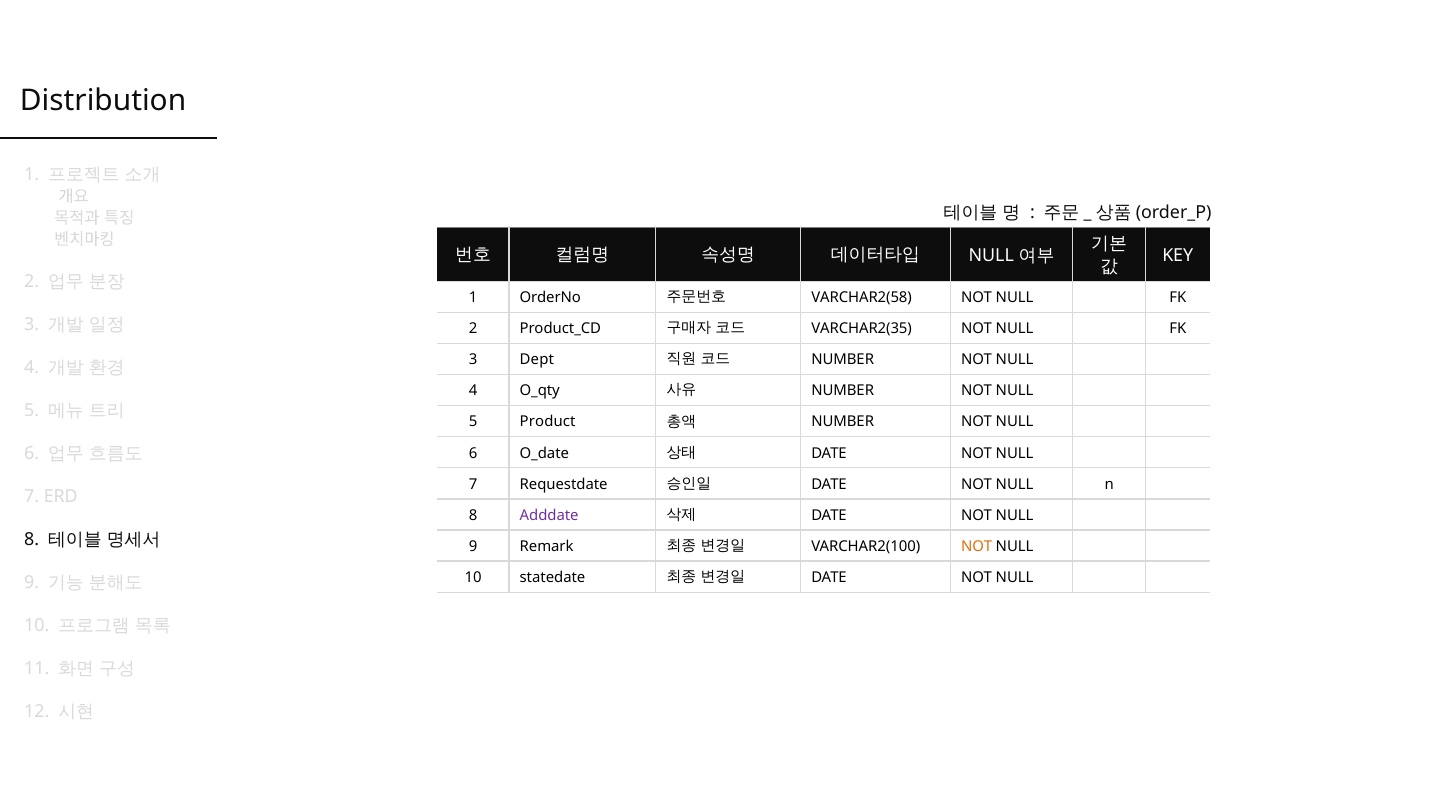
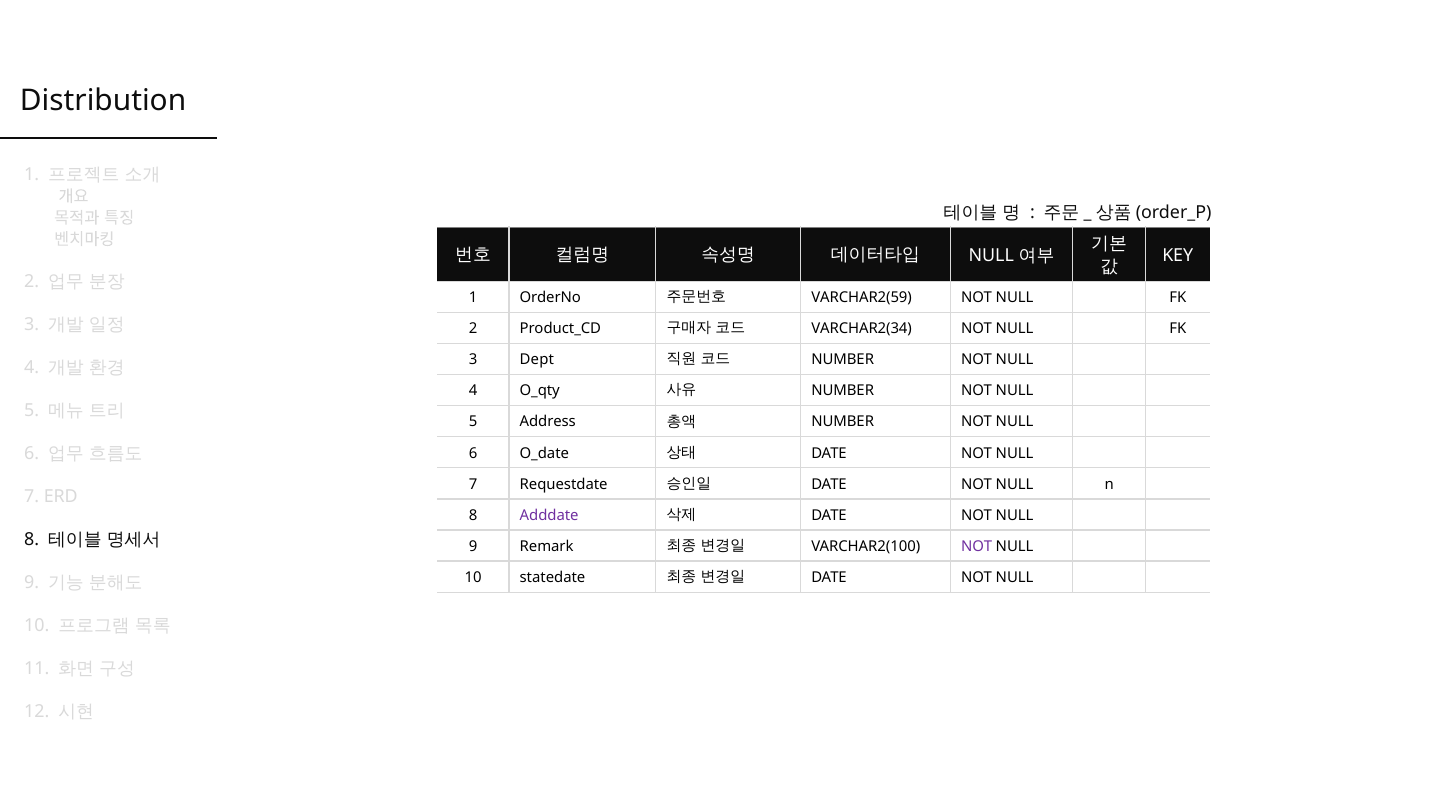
VARCHAR2(58: VARCHAR2(58 -> VARCHAR2(59 (862, 298)
VARCHAR2(35: VARCHAR2(35 -> VARCHAR2(34 (862, 329)
Product: Product -> Address (548, 422)
NOT colour: orange -> purple (977, 546)
